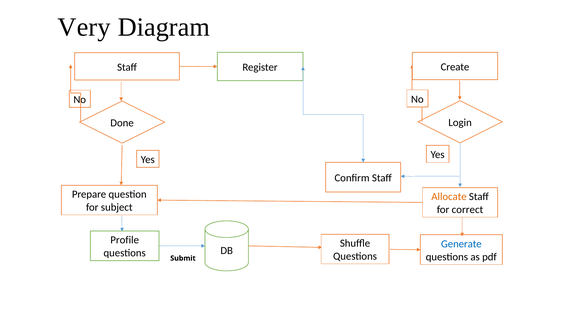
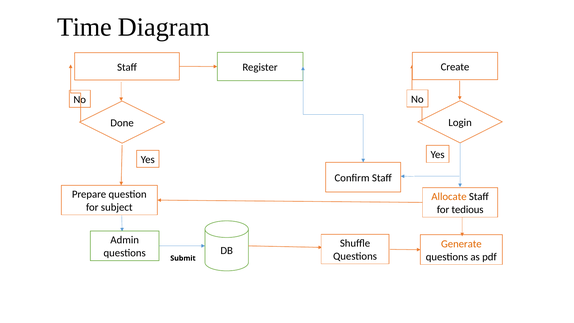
Very: Very -> Time (84, 27)
correct: correct -> tedious (468, 210)
Profile: Profile -> Admin (125, 240)
Generate colour: blue -> orange (461, 244)
